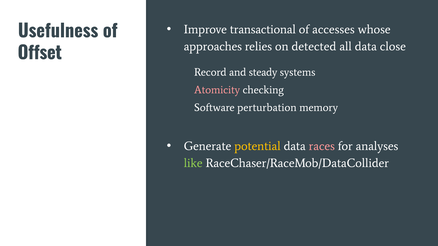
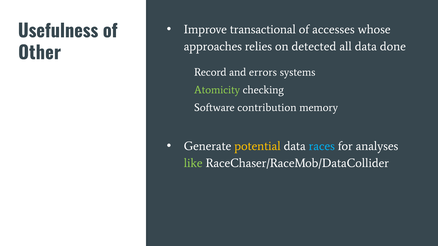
close: close -> done (393, 47)
Offset: Offset -> Other (40, 53)
steady: steady -> errors (263, 72)
Atomicity colour: pink -> light green (217, 90)
perturbation: perturbation -> contribution (267, 108)
races colour: pink -> light blue (322, 146)
